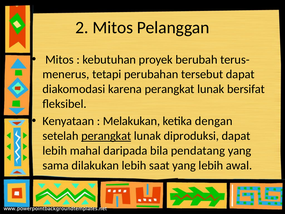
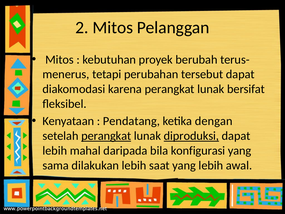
Melakukan: Melakukan -> Pendatang (131, 121)
diproduksi underline: none -> present (191, 136)
pendatang: pendatang -> konfigurasi (198, 150)
